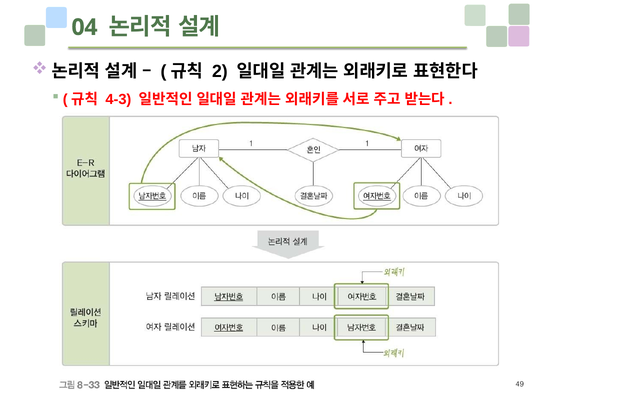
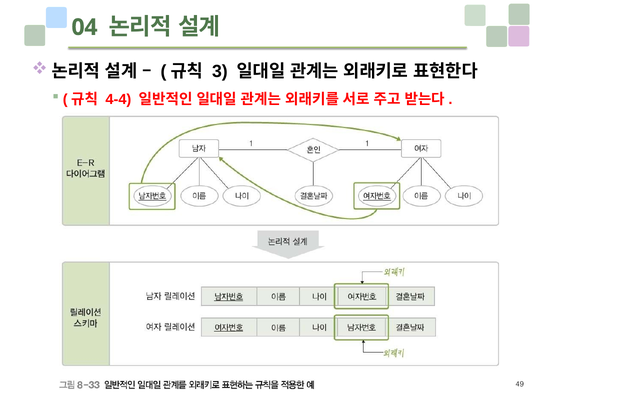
2: 2 -> 3 (220, 71)
4-3: 4-3 -> 4-4 (118, 99)
